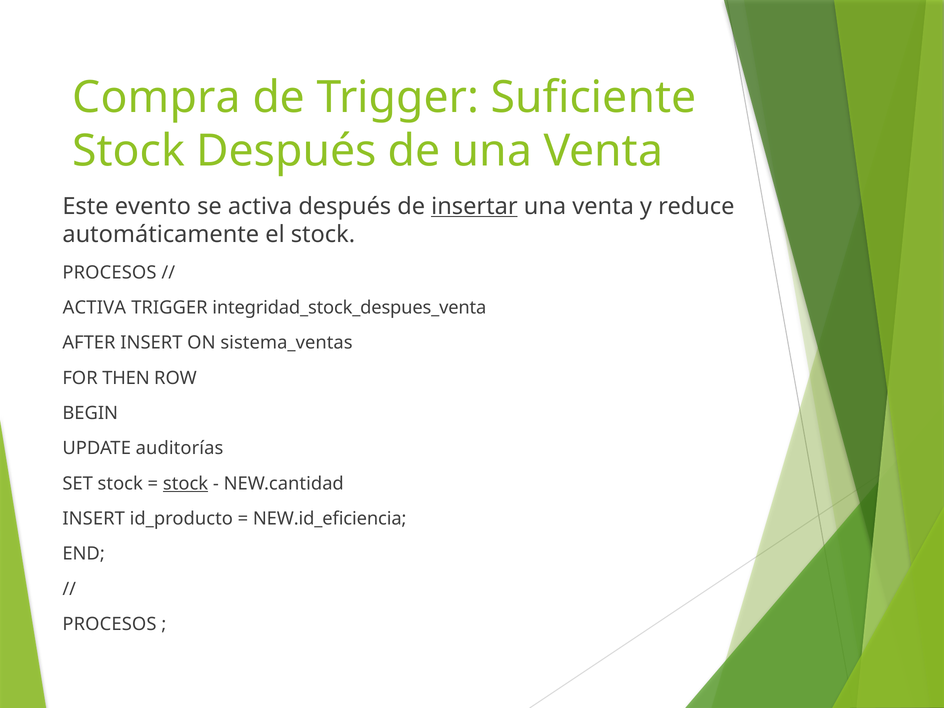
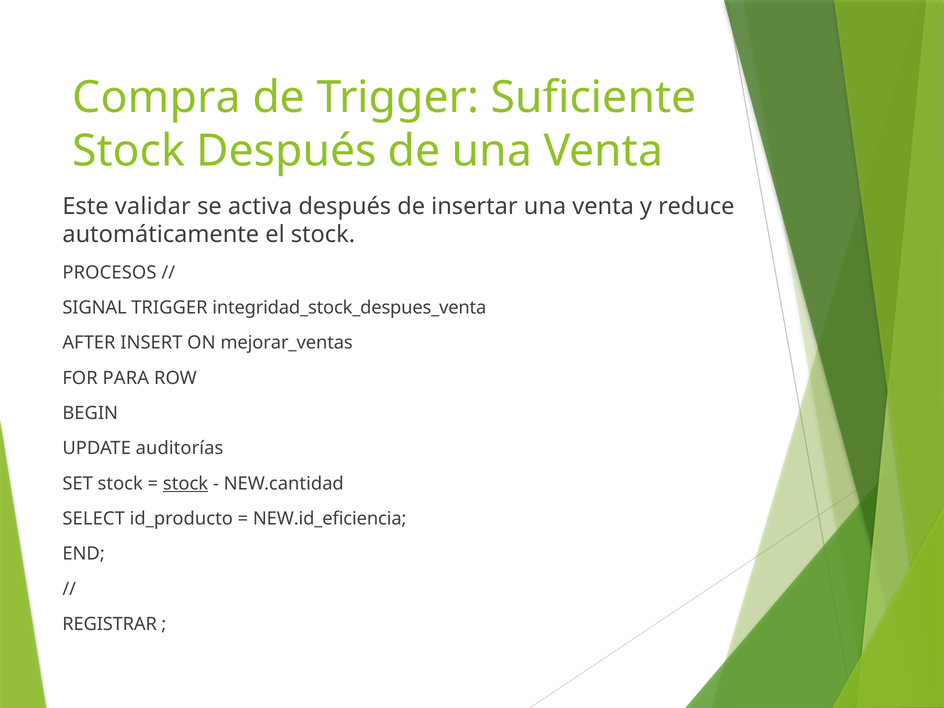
evento: evento -> validar (153, 206)
insertar underline: present -> none (474, 206)
ACTIVA: ACTIVA -> SIGNAL (95, 308)
sistema_ventas: sistema_ventas -> mejorar_ventas (287, 343)
THEN: THEN -> PARA (126, 378)
INSERT: INSERT -> SELECT (94, 519)
PROCESOS: PROCESOS -> REGISTRAR (110, 624)
